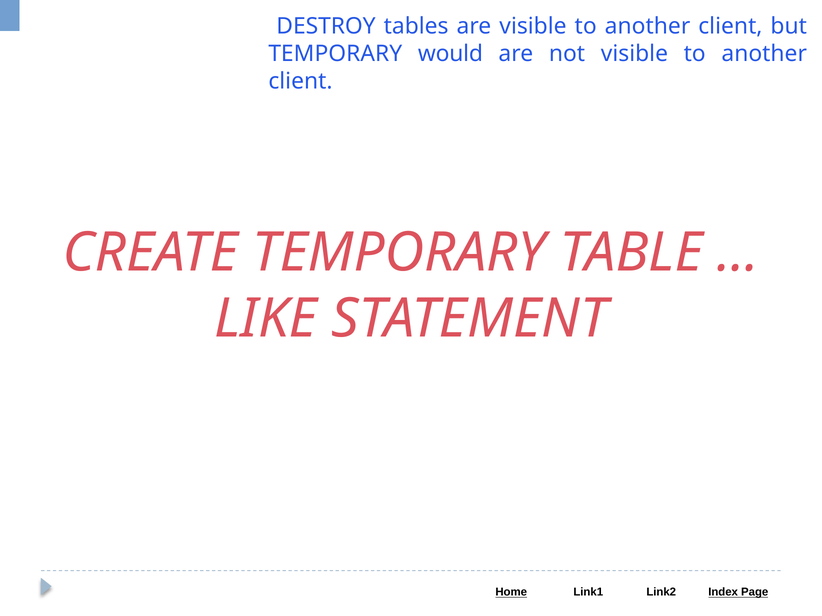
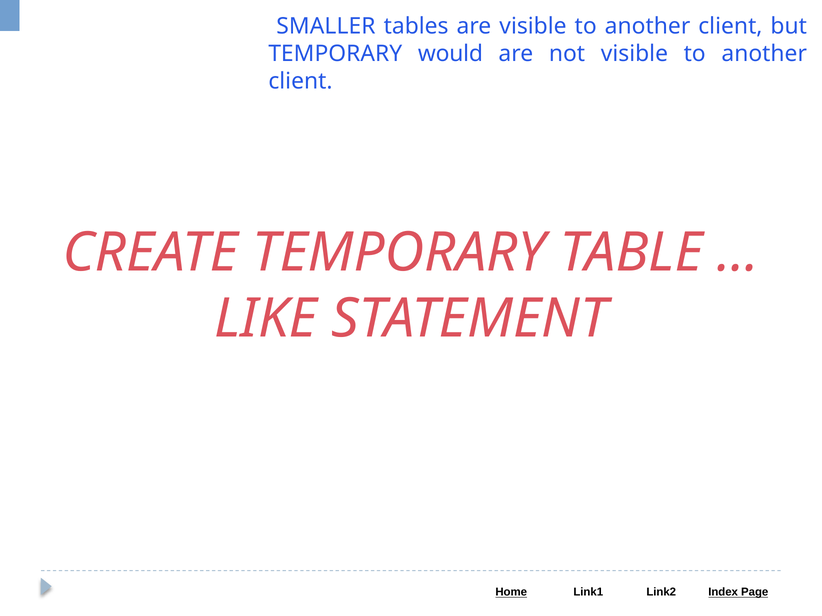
DESTROY: DESTROY -> SMALLER (326, 26)
